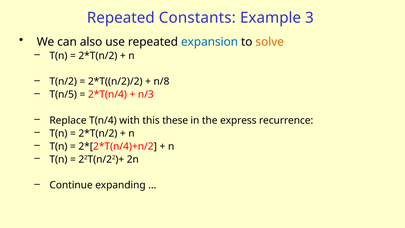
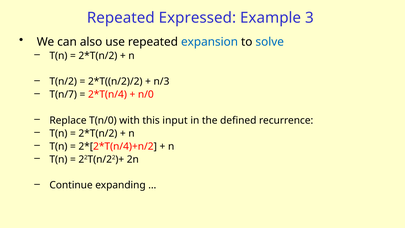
Constants: Constants -> Expressed (197, 18)
solve colour: orange -> blue (270, 42)
n/8: n/8 -> n/3 (161, 82)
T(n/5: T(n/5 -> T(n/7 (63, 94)
n/3: n/3 -> n/0 (146, 94)
T(n/4: T(n/4 -> T(n/0 (103, 120)
these: these -> input (175, 120)
express: express -> defined (238, 120)
